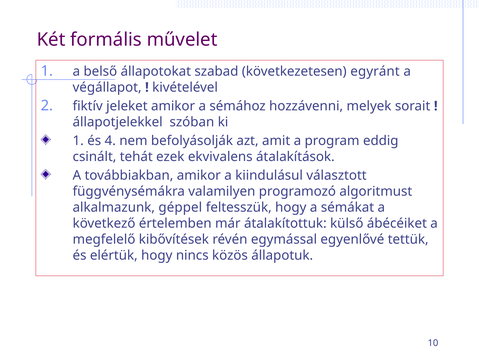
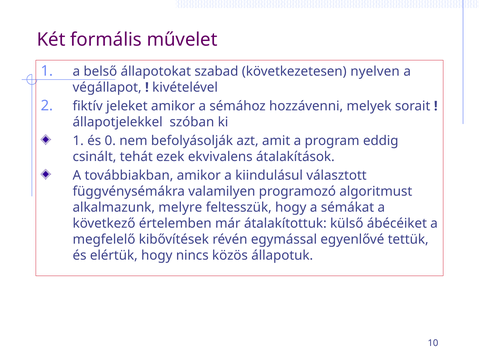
egyránt: egyránt -> nyelven (375, 71)
4: 4 -> 0 (110, 140)
géppel: géppel -> melyre (180, 207)
